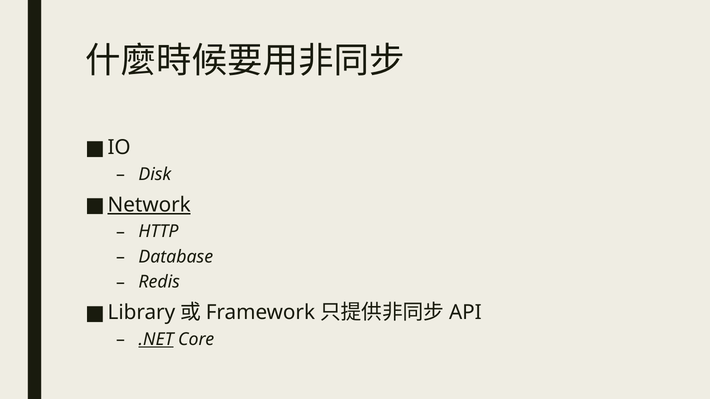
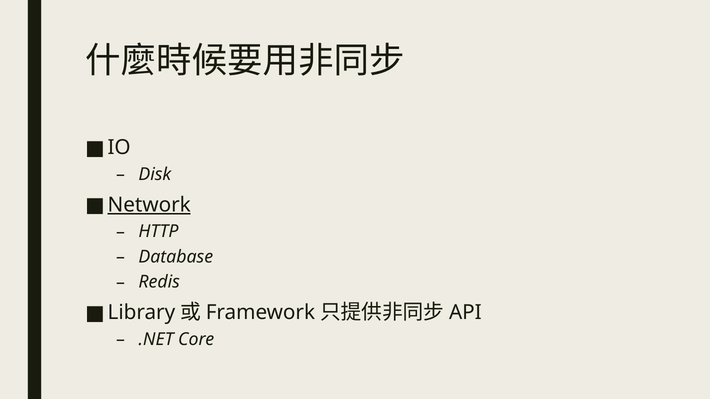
.NET underline: present -> none (156, 340)
